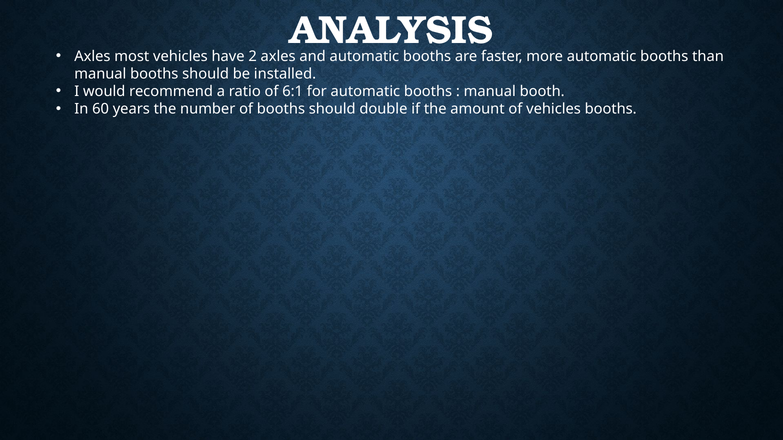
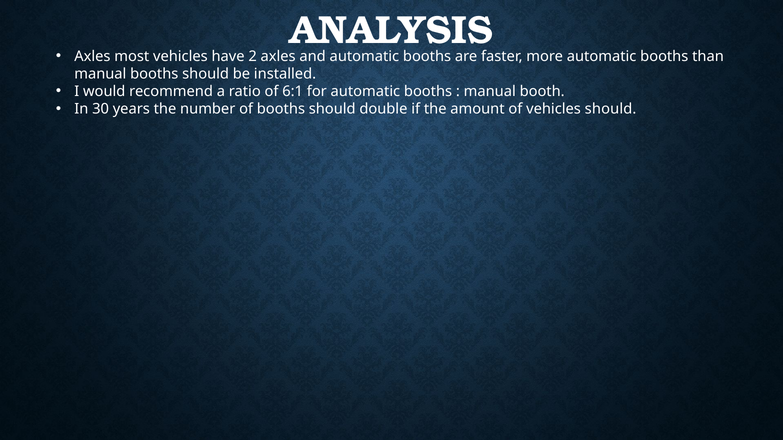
60: 60 -> 30 (101, 109)
vehicles booths: booths -> should (611, 109)
